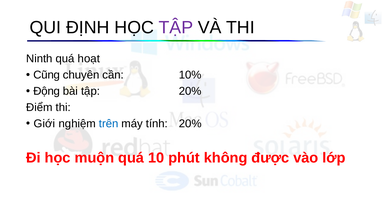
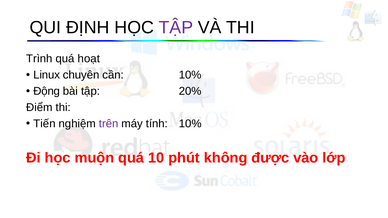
Ninth: Ninth -> Trình (39, 59)
Cũng: Cũng -> Linux (47, 75)
Giới: Giới -> Tiến (44, 124)
trên colour: blue -> purple (109, 124)
tính 20%: 20% -> 10% (190, 124)
